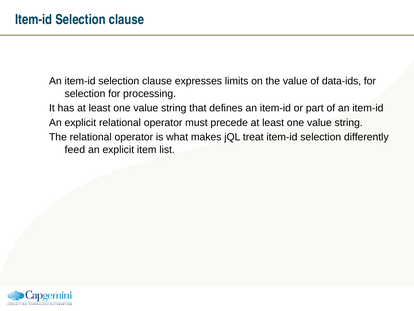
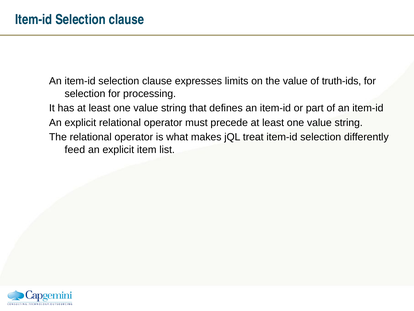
data-ids: data-ids -> truth-ids (342, 81)
